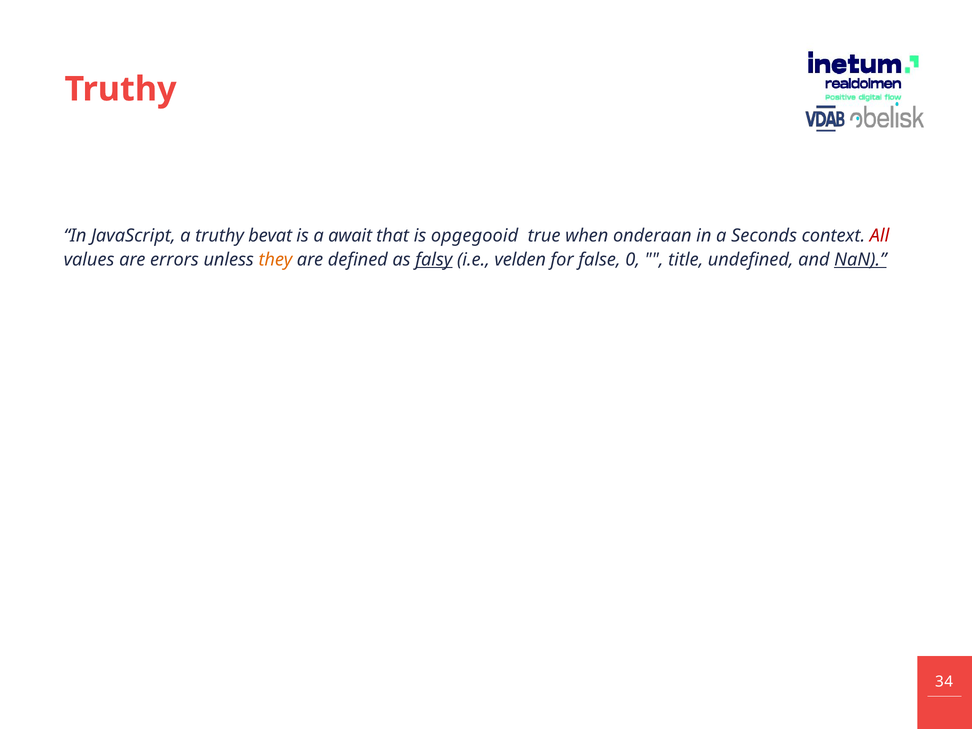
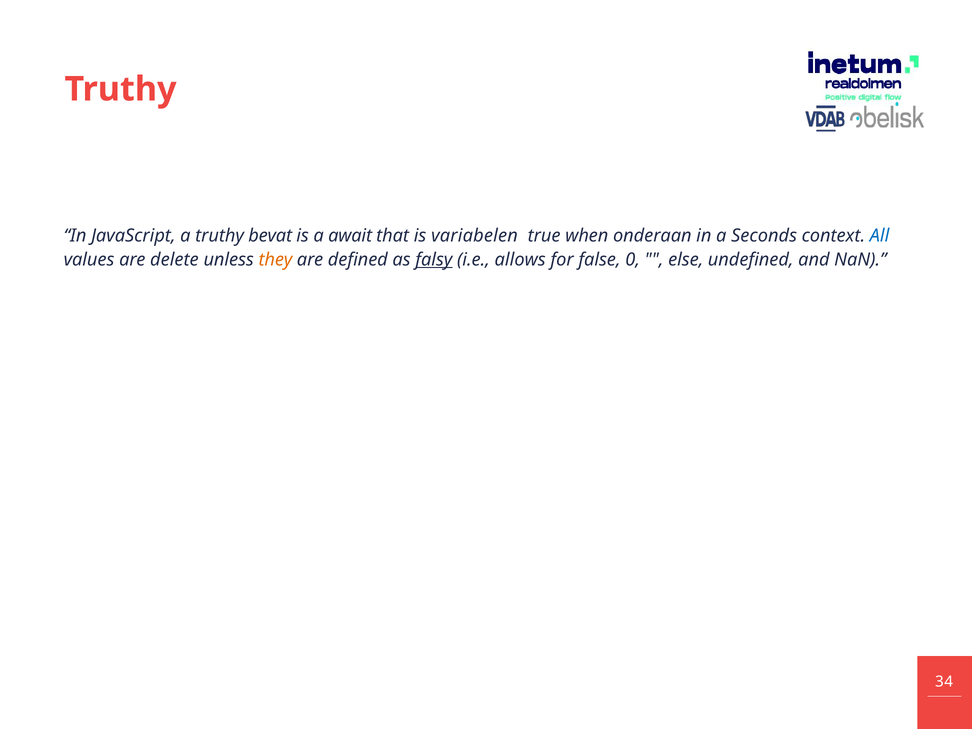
opgegooid: opgegooid -> variabelen (475, 236)
All colour: red -> blue (880, 236)
errors: errors -> delete (174, 260)
velden: velden -> allows (520, 260)
title: title -> else (686, 260)
NaN underline: present -> none (860, 260)
